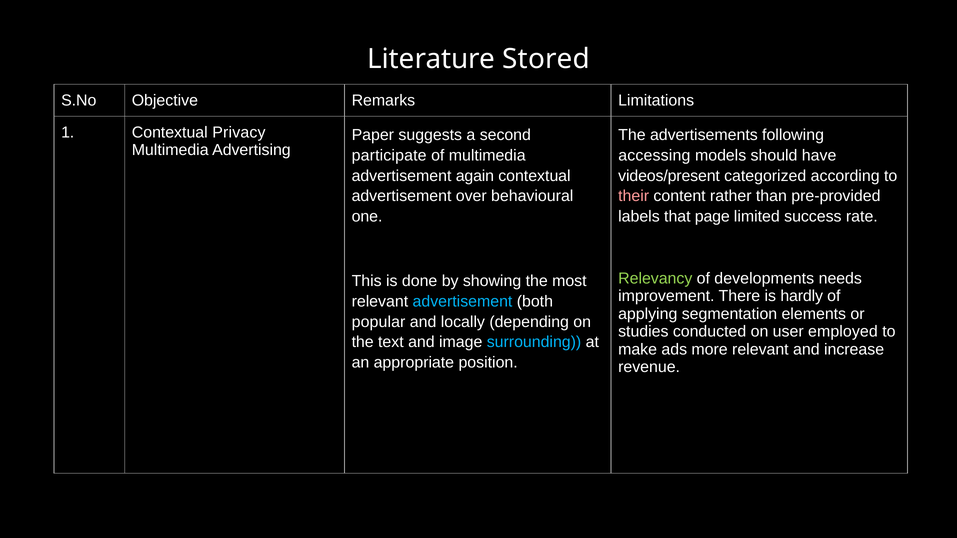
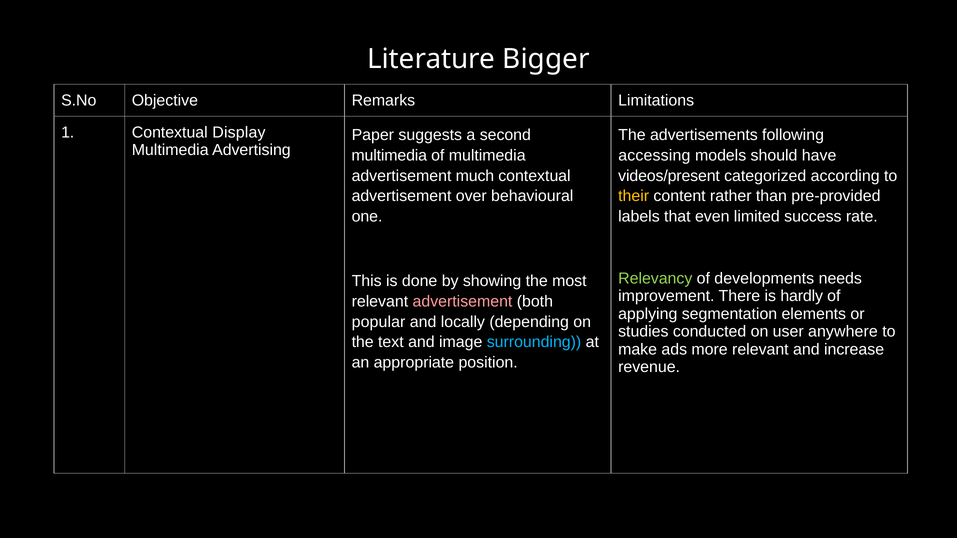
Stored: Stored -> Bigger (546, 59)
Privacy: Privacy -> Display (239, 132)
participate: participate -> multimedia (389, 156)
again: again -> much (475, 176)
their colour: pink -> yellow (634, 196)
page: page -> even (712, 217)
advertisement colour: light blue -> pink (462, 302)
employed: employed -> anywhere (843, 332)
